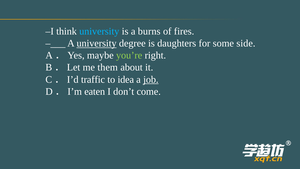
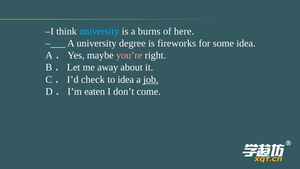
fires: fires -> here (184, 31)
university underline: present -> none (97, 43)
daughters: daughters -> fireworks (177, 43)
some side: side -> idea (246, 43)
you’re colour: light green -> pink (129, 55)
them: them -> away (108, 67)
traffic: traffic -> check (93, 79)
